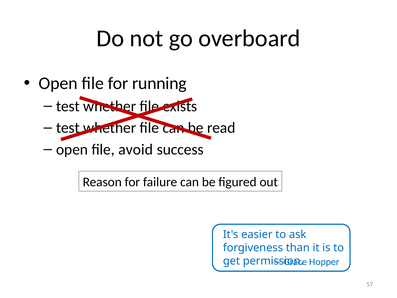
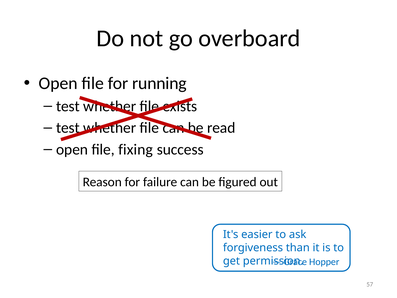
avoid: avoid -> fixing (136, 149)
